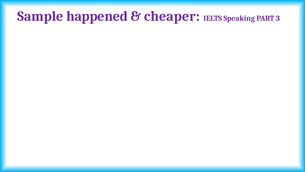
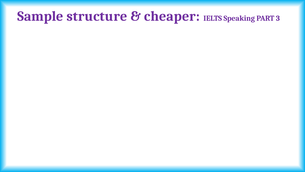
happened: happened -> structure (97, 16)
